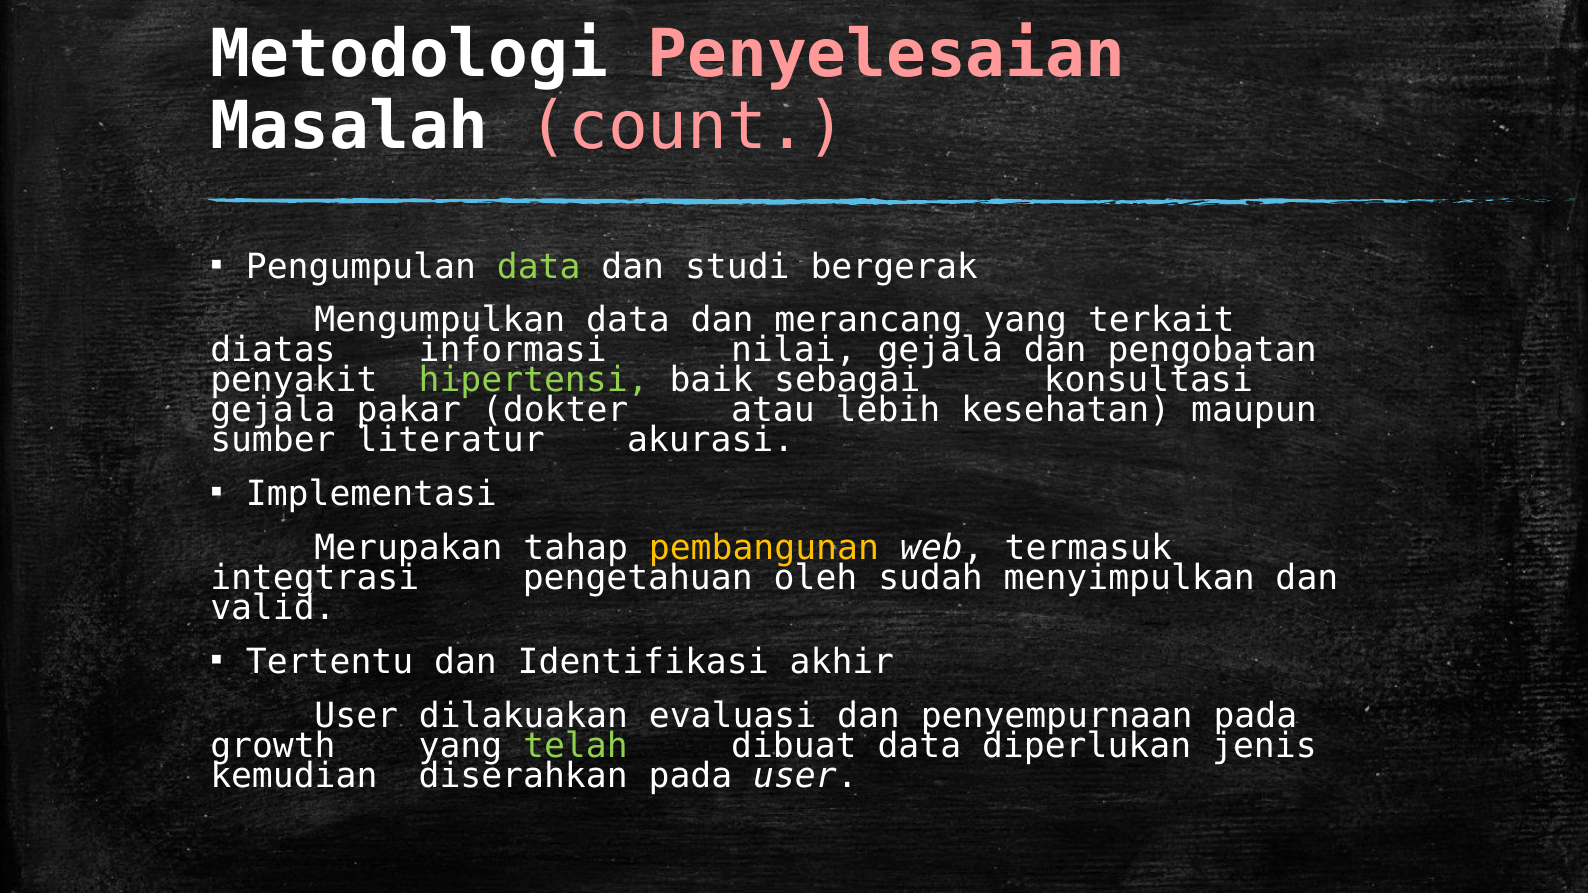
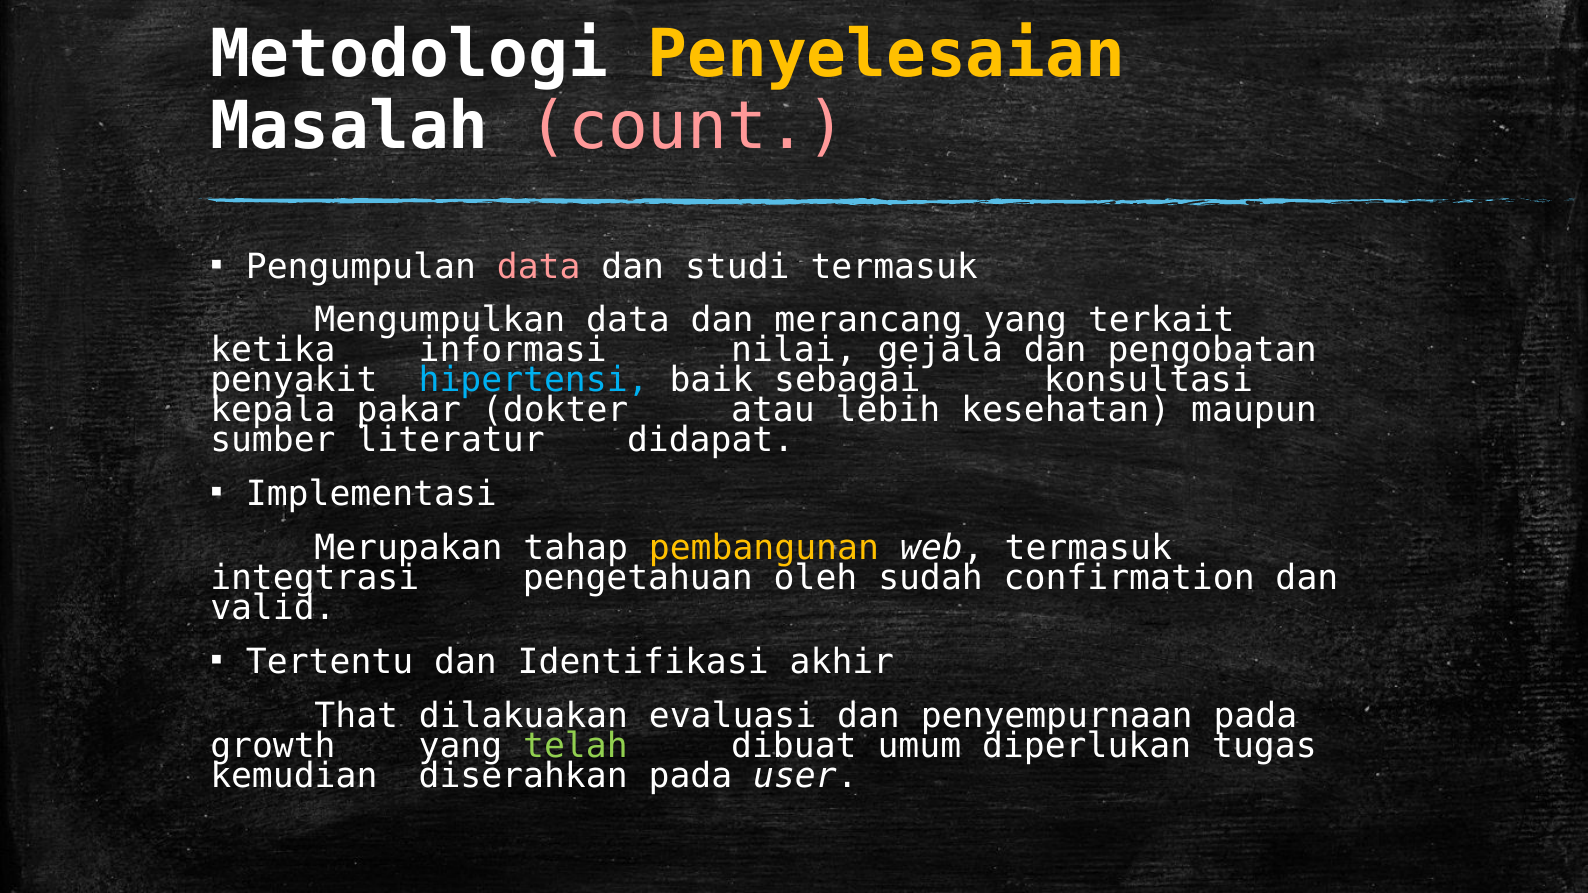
Penyelesaian colour: pink -> yellow (886, 55)
data colour: light green -> pink (539, 267)
studi bergerak: bergerak -> termasuk (894, 267)
diatas: diatas -> ketika (273, 351)
hipertensi colour: light green -> light blue (534, 381)
gejala: gejala -> kepala (273, 411)
akurasi: akurasi -> didapat (711, 441)
menyimpulkan: menyimpulkan -> confirmation (1129, 578)
User: User -> That (356, 716)
dibuat data: data -> umum (919, 746)
jenis: jenis -> tugas (1264, 746)
